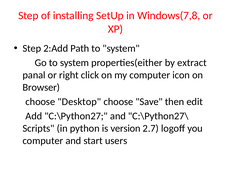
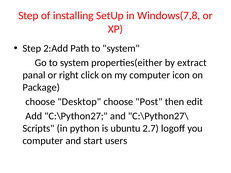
Browser: Browser -> Package (41, 87)
Save: Save -> Post (149, 102)
version: version -> ubuntu (126, 129)
